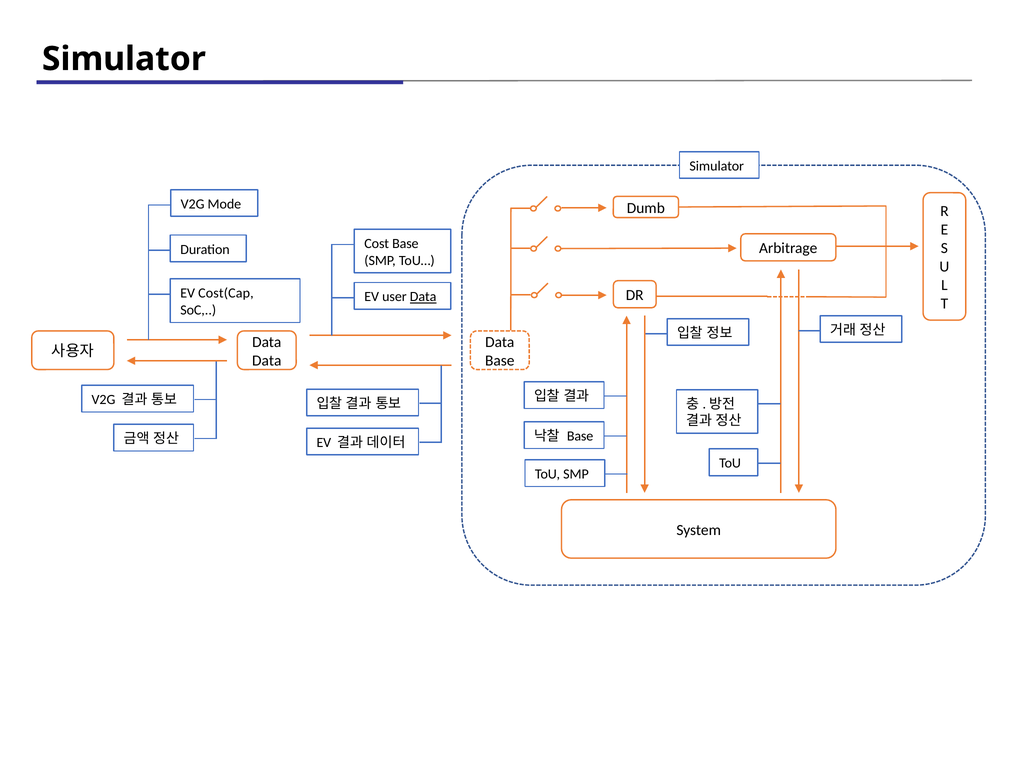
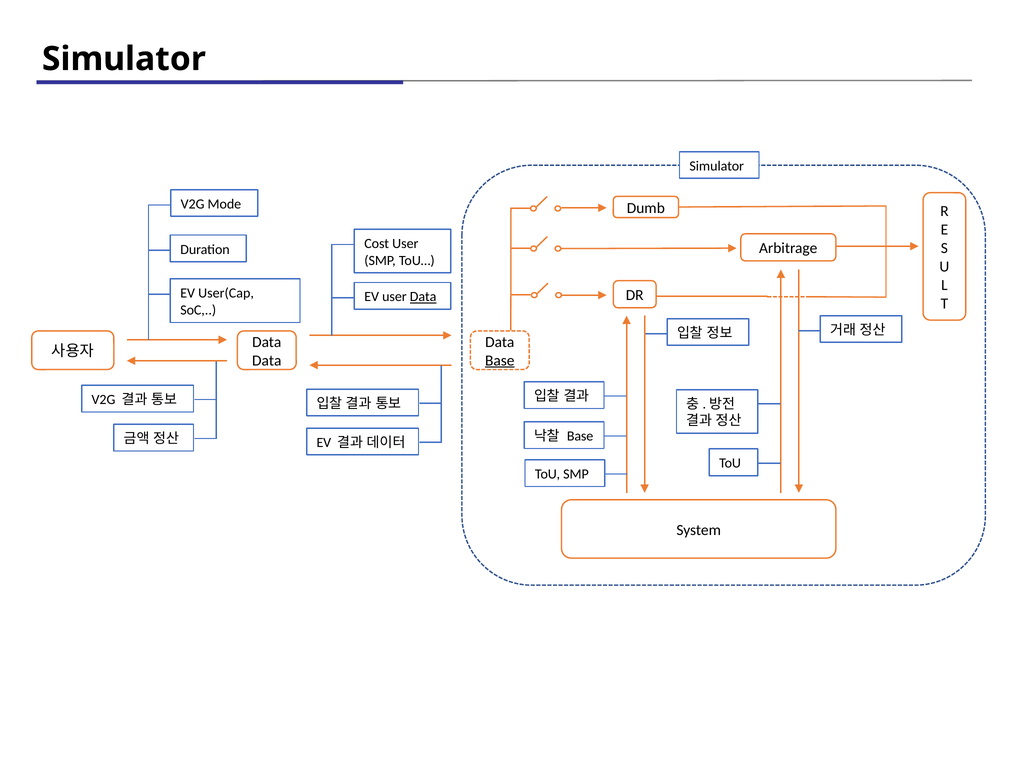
Cost Base: Base -> User (405, 243)
Cost(Cap: Cost(Cap -> User(Cap (226, 293)
Base underline: none -> present (500, 360)
